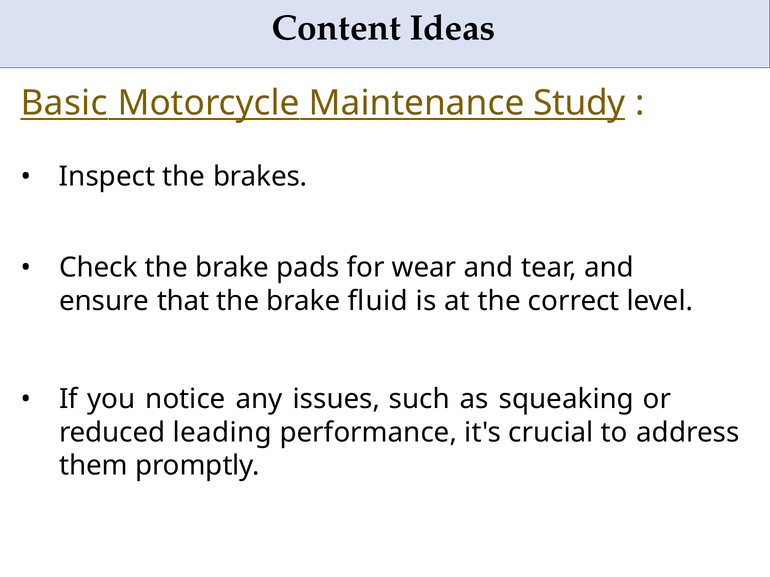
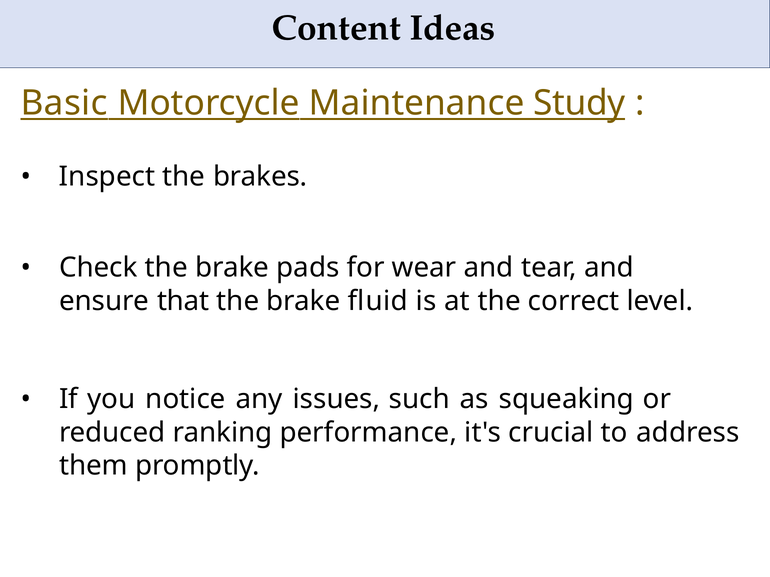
leading: leading -> ranking (223, 433)
